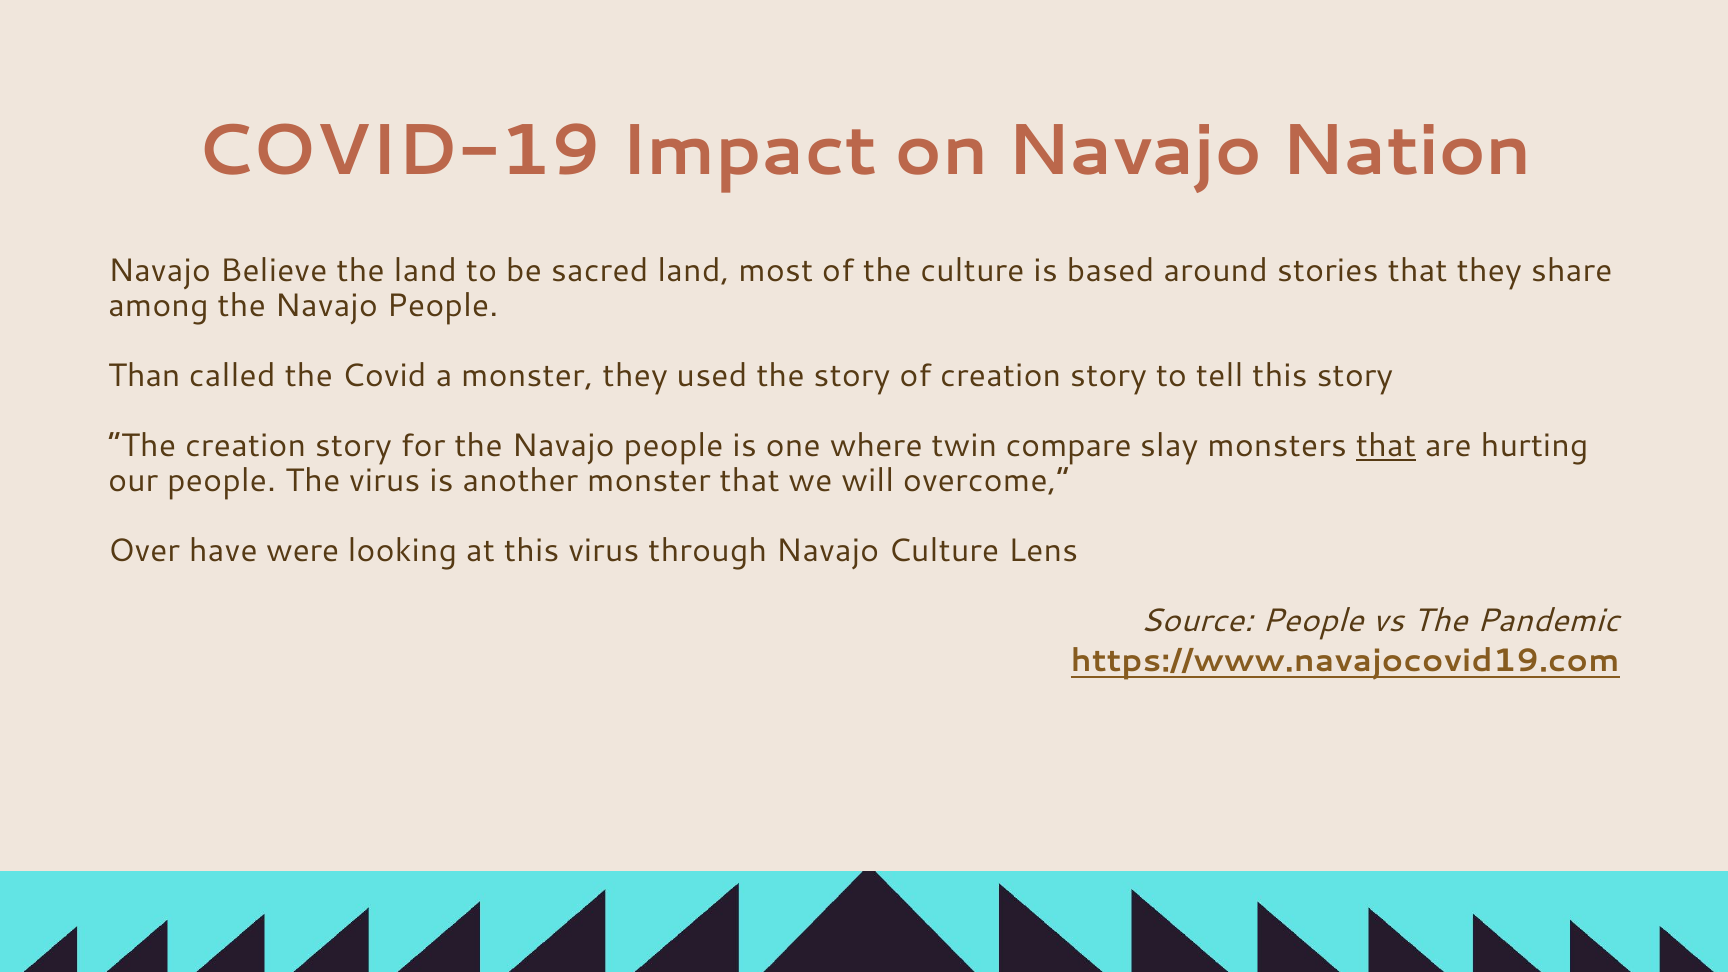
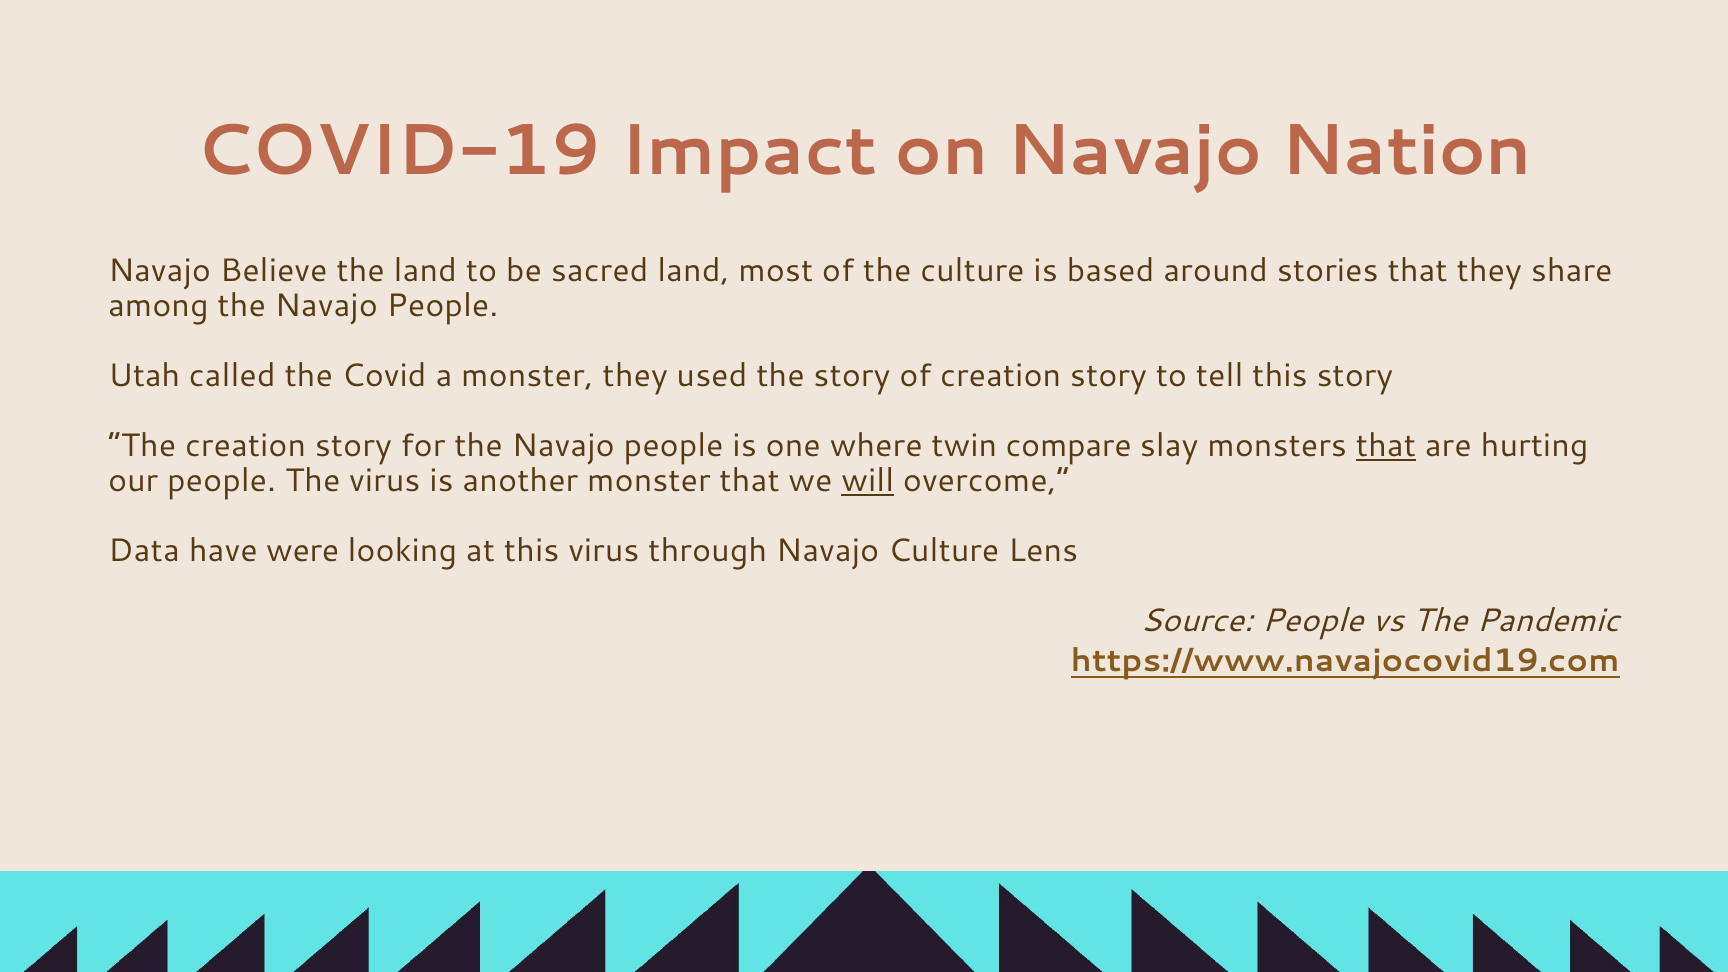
Than: Than -> Utah (144, 376)
will underline: none -> present (868, 481)
Over: Over -> Data (144, 551)
